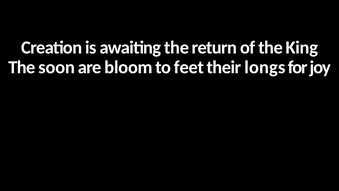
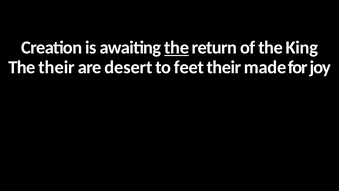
the underline: none -> present (177, 47)
The soon: soon -> their (57, 67)
bloom: bloom -> desert (128, 67)
longs: longs -> made (265, 67)
